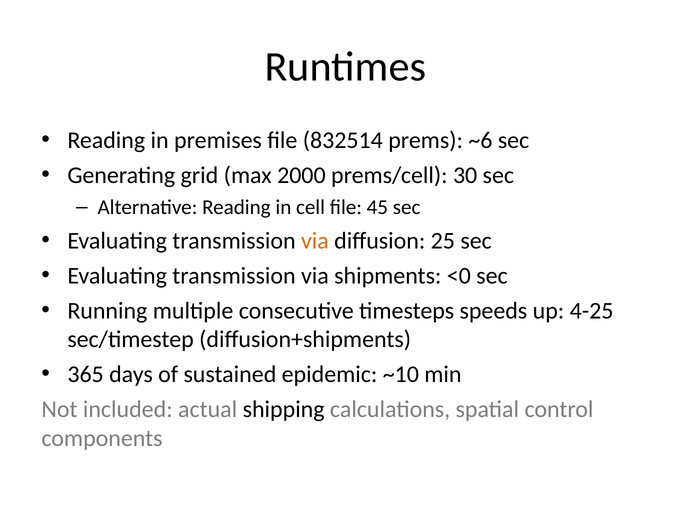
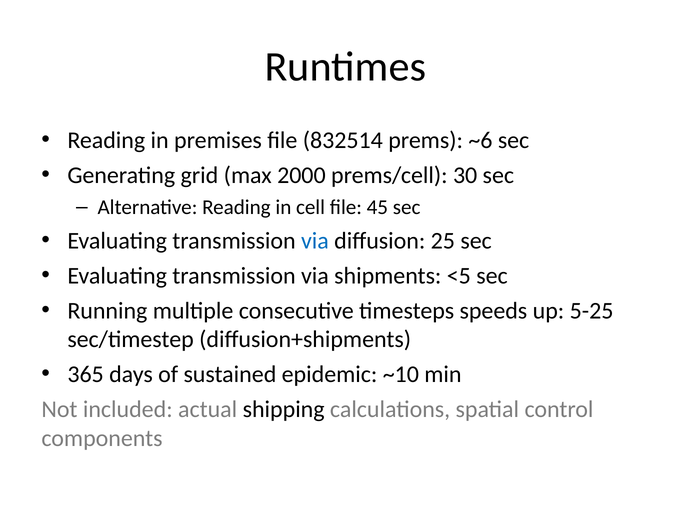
via colour: orange -> blue (315, 241)
<0: <0 -> <5 (459, 276)
4-25: 4-25 -> 5-25 (592, 311)
